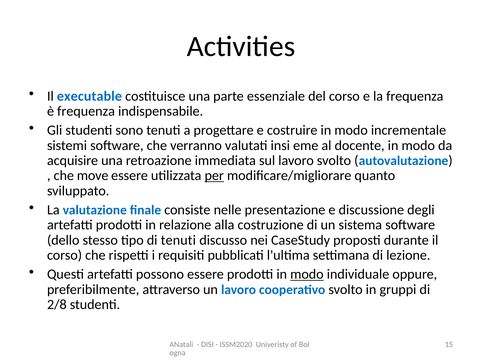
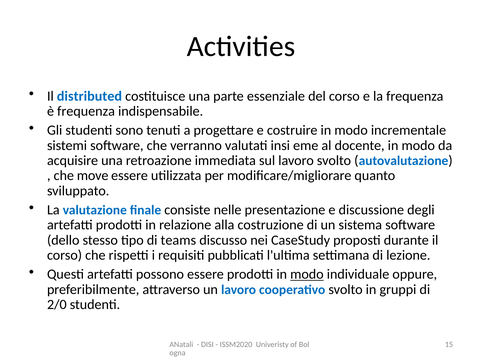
executable: executable -> distributed (89, 96)
per underline: present -> none (214, 176)
di tenuti: tenuti -> teams (178, 241)
2/8: 2/8 -> 2/0 (57, 305)
